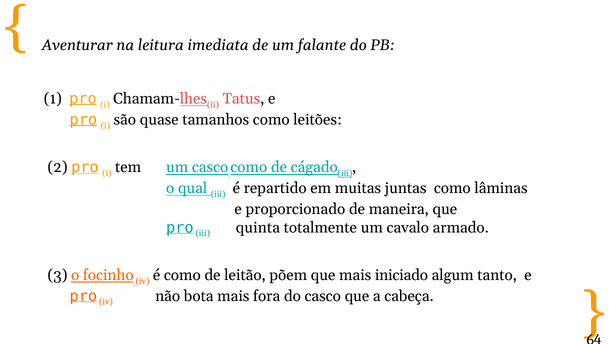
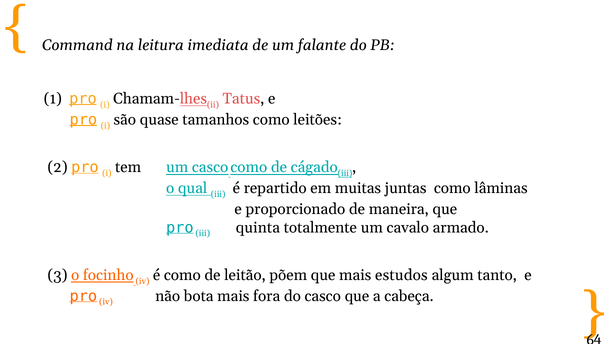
Aventurar: Aventurar -> Command (77, 45)
iniciado: iniciado -> estudos (401, 275)
